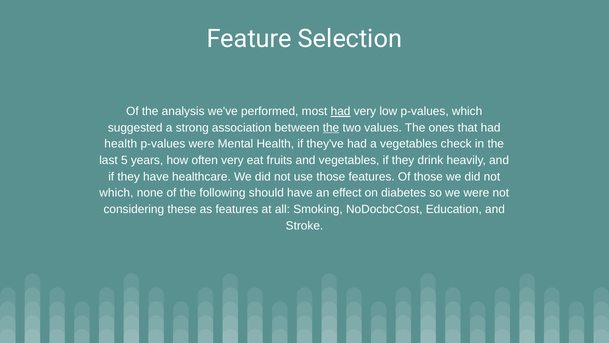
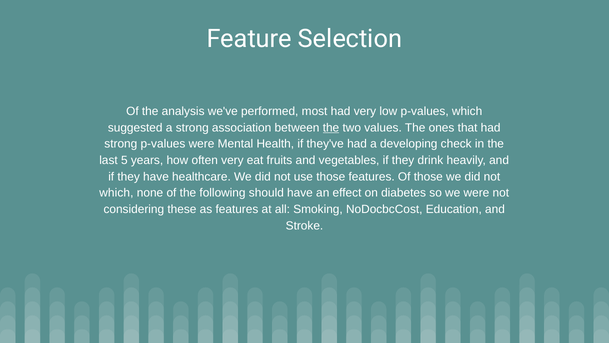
had underline: present -> none (341, 111)
health: health -> strong (121, 144)
a vegetables: vegetables -> developing (409, 144)
